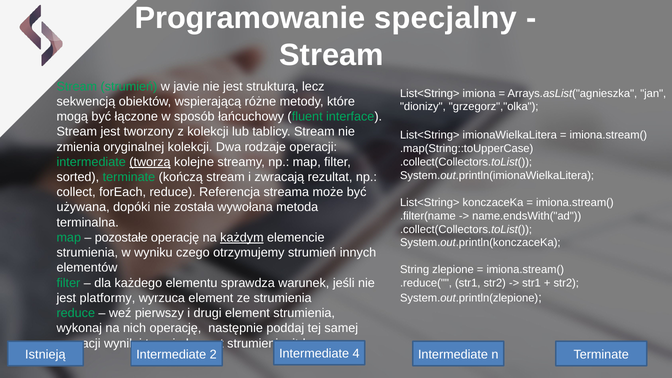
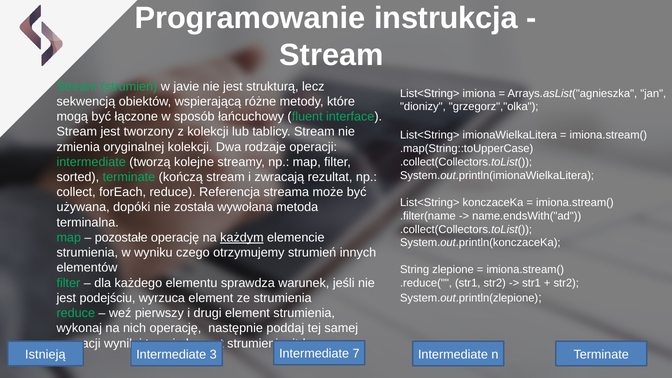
specjalny: specjalny -> instrukcja (446, 18)
tworzą underline: present -> none (150, 162)
platformy: platformy -> podejściu (108, 298)
2: 2 -> 3 (213, 354)
4: 4 -> 7 (356, 354)
